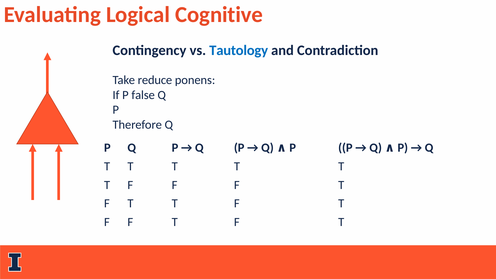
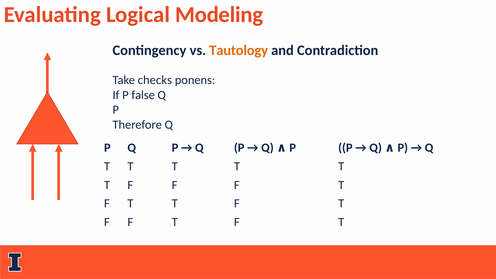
Cognitive: Cognitive -> Modeling (219, 15)
Tautology colour: blue -> orange (239, 50)
reduce: reduce -> checks (155, 80)
